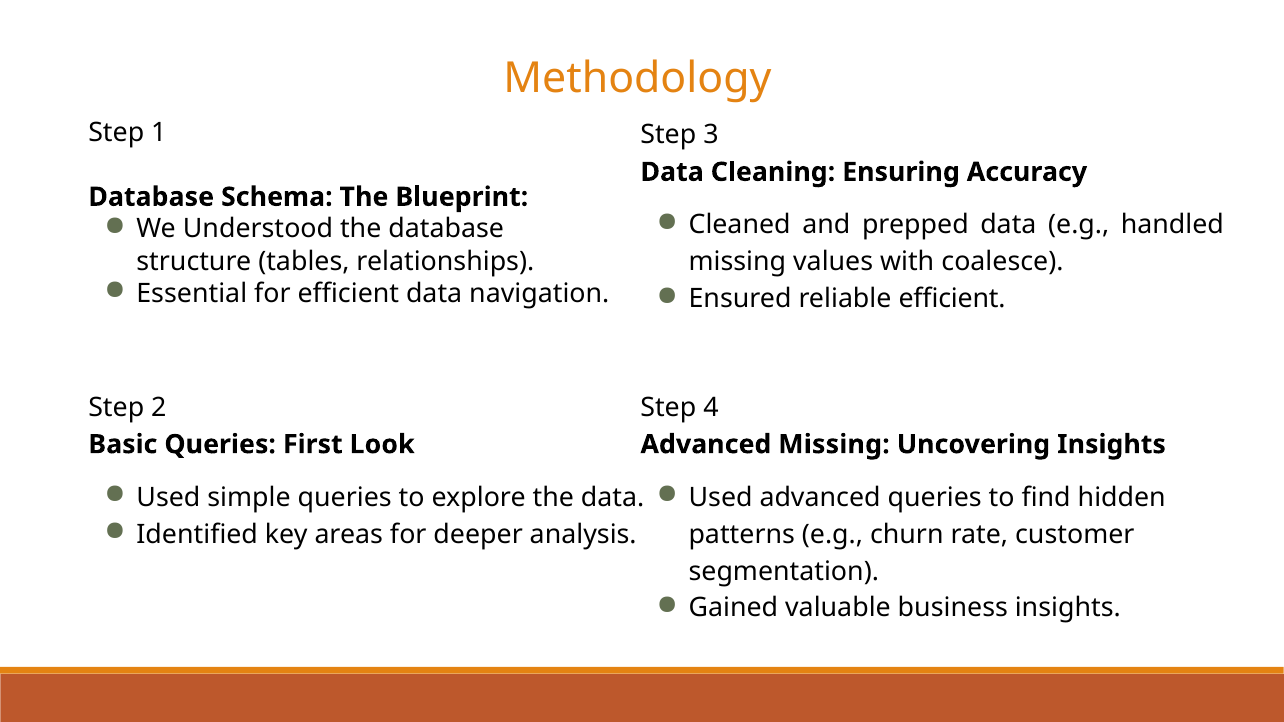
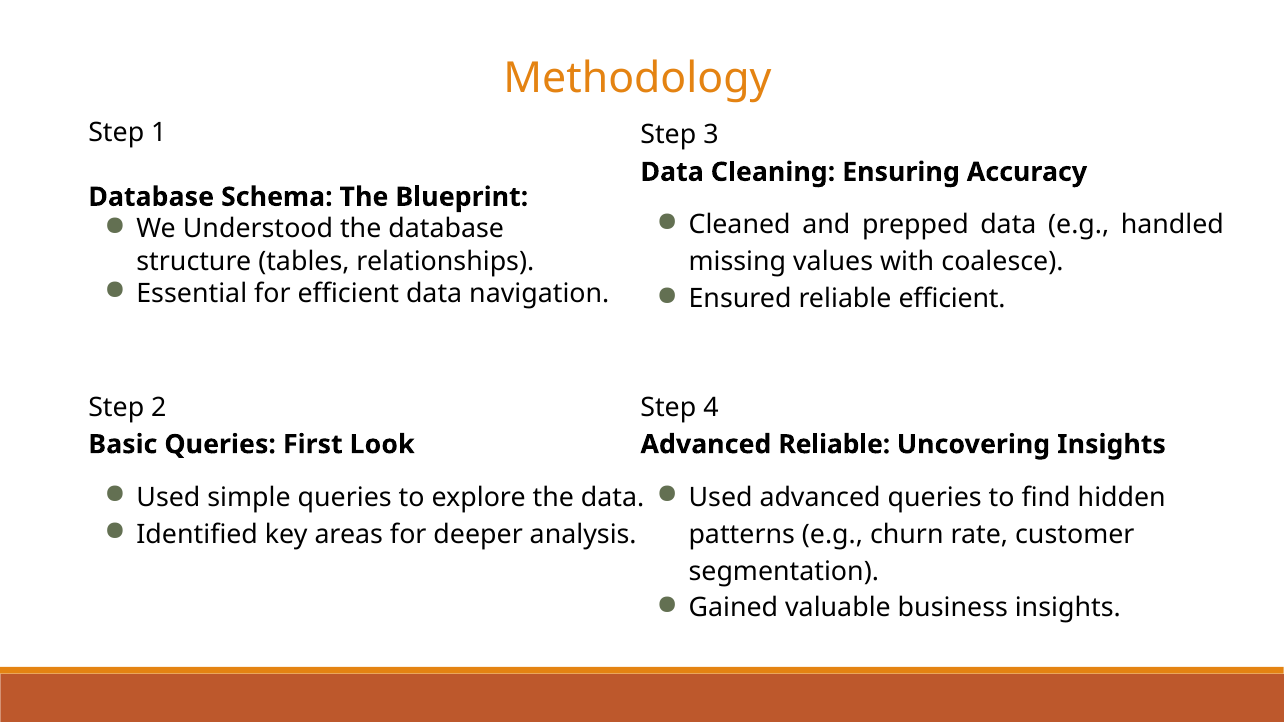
Advanced Missing: Missing -> Reliable (834, 445)
